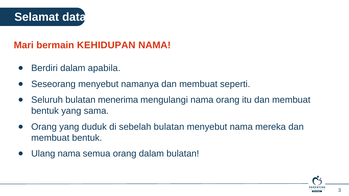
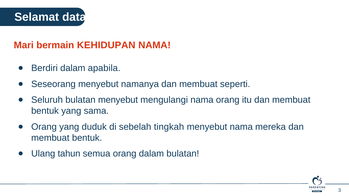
bulatan menerima: menerima -> menyebut (118, 100)
sebelah bulatan: bulatan -> tingkah (169, 127)
Ulang nama: nama -> tahun (69, 154)
